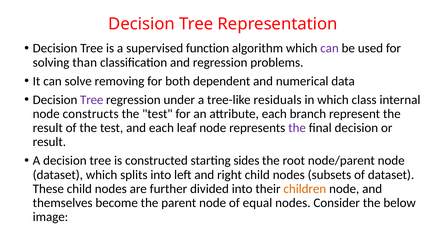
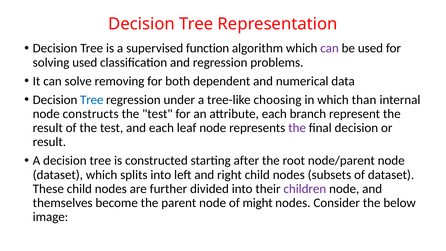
solving than: than -> used (85, 62)
Tree colour: purple -> blue (92, 100)
residuals: residuals -> choosing (278, 100)
class: class -> than (364, 100)
sides: sides -> after (246, 161)
children colour: orange -> purple (305, 189)
equal: equal -> might (258, 203)
